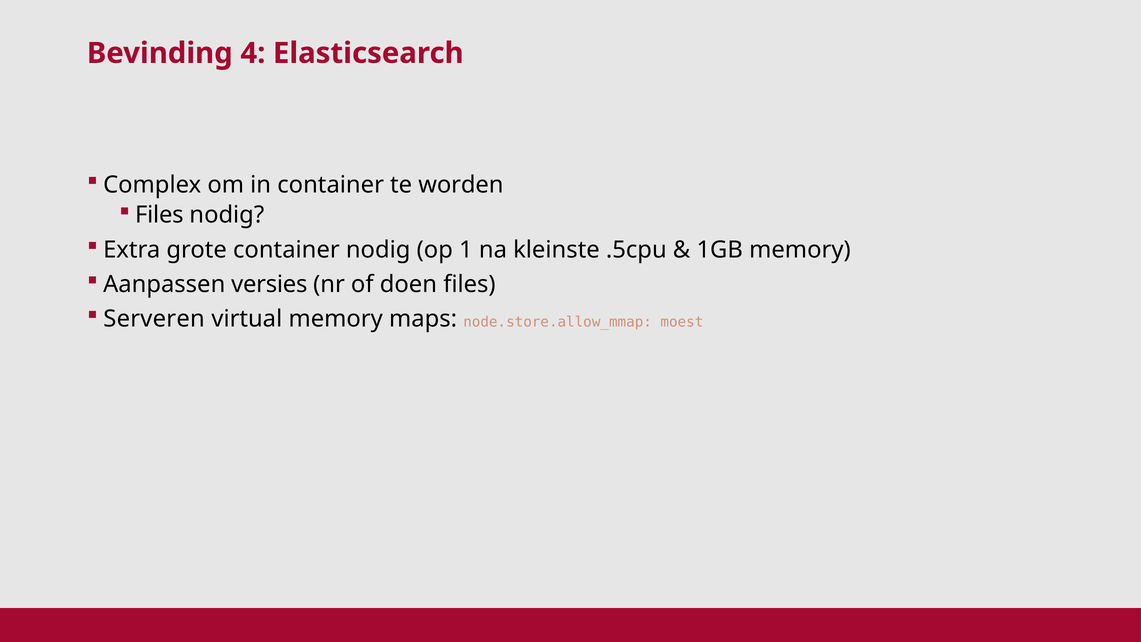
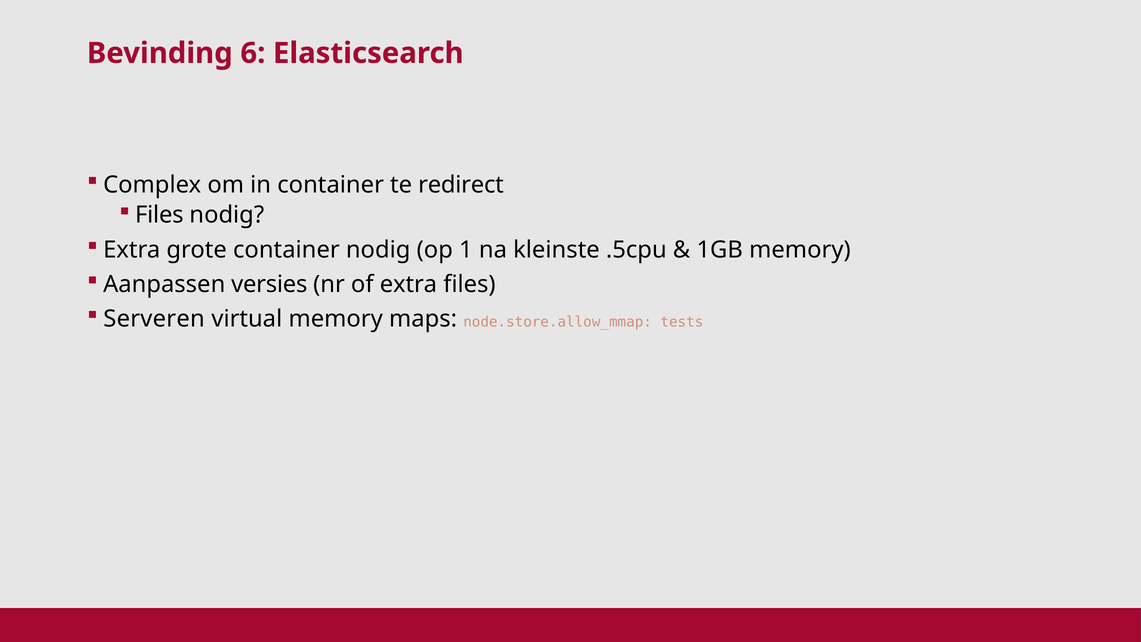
4: 4 -> 6 (253, 53)
worden: worden -> redirect (461, 185)
of doen: doen -> extra (408, 284)
moest: moest -> tests (682, 322)
